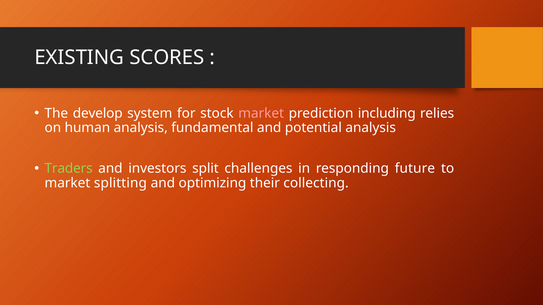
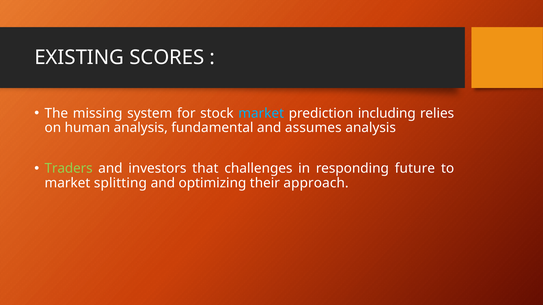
develop: develop -> missing (98, 113)
market colour: pink -> light blue (261, 113)
potential: potential -> assumes (313, 128)
split: split -> that (205, 169)
collecting: collecting -> approach (316, 183)
